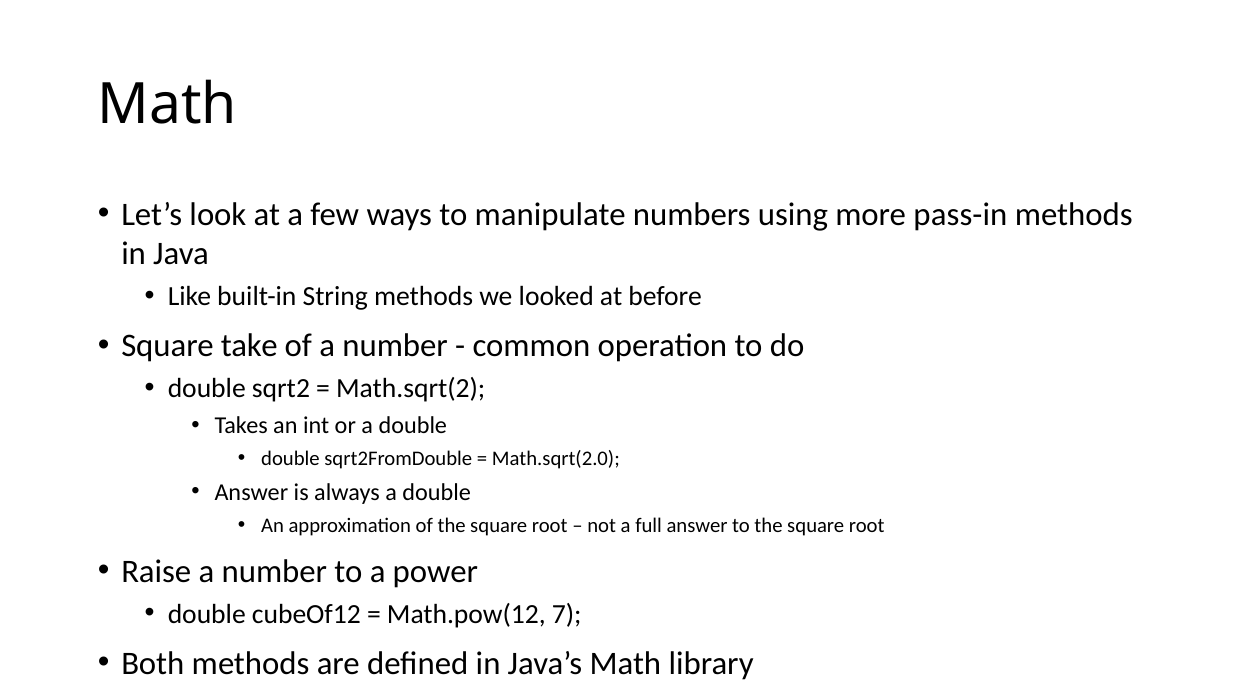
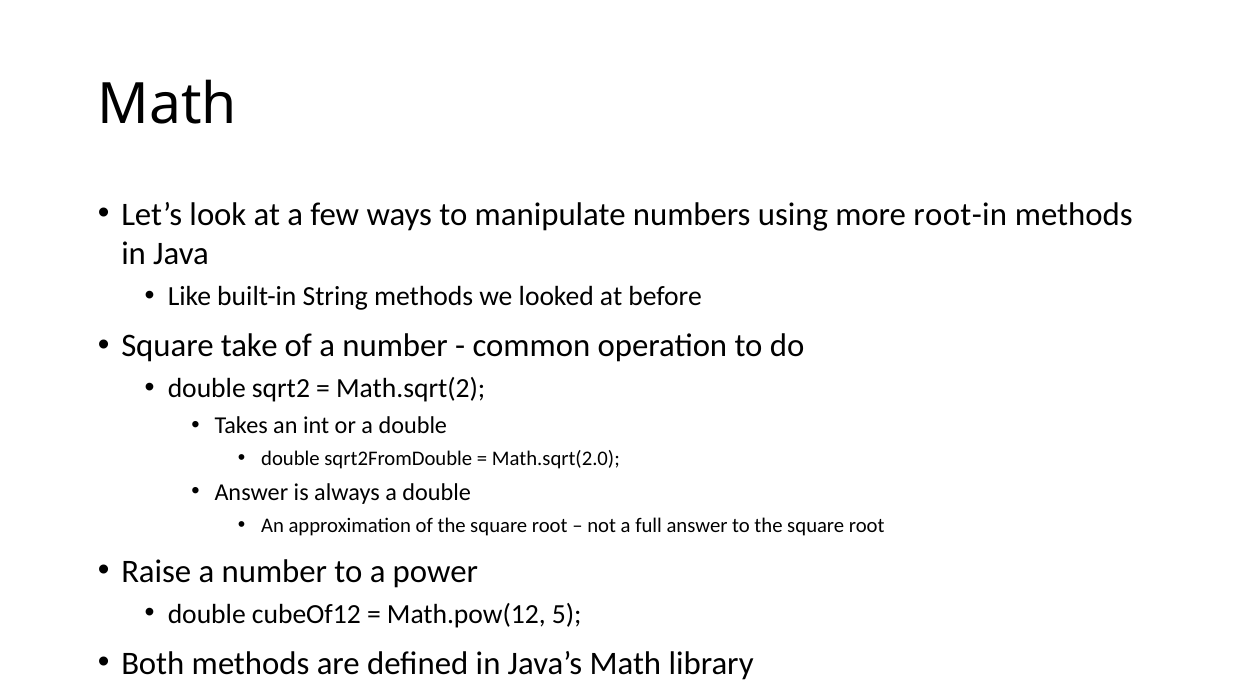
pass-in: pass-in -> root-in (960, 214)
7: 7 -> 5 (567, 614)
